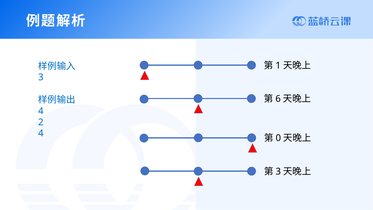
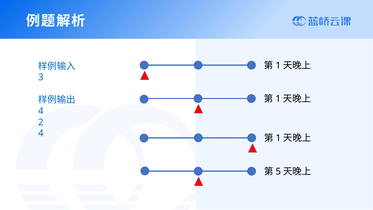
6: 6 -> 1 (278, 99)
0: 0 -> 1 (278, 138)
3: 3 -> 5 (278, 171)
